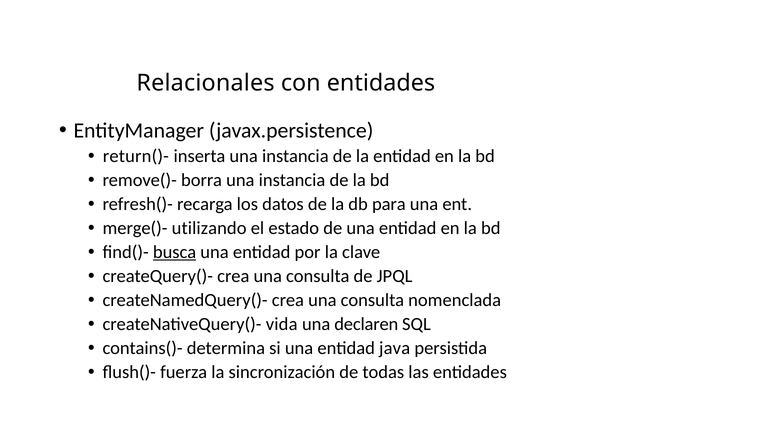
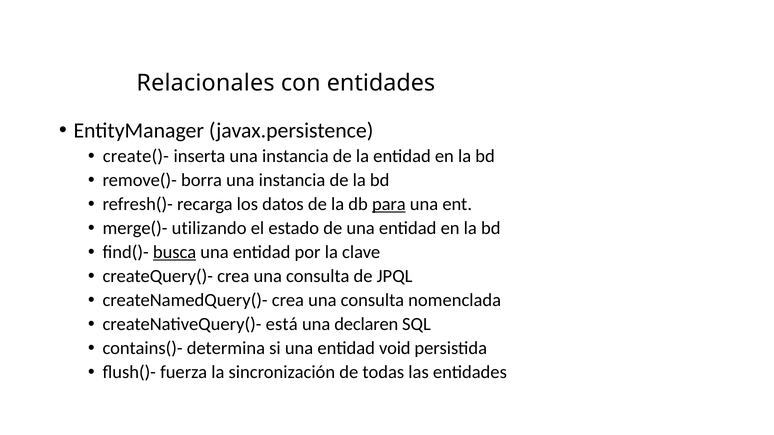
return()-: return()- -> create()- (136, 156)
para underline: none -> present (389, 204)
vida: vida -> está (282, 325)
java: java -> void (395, 349)
